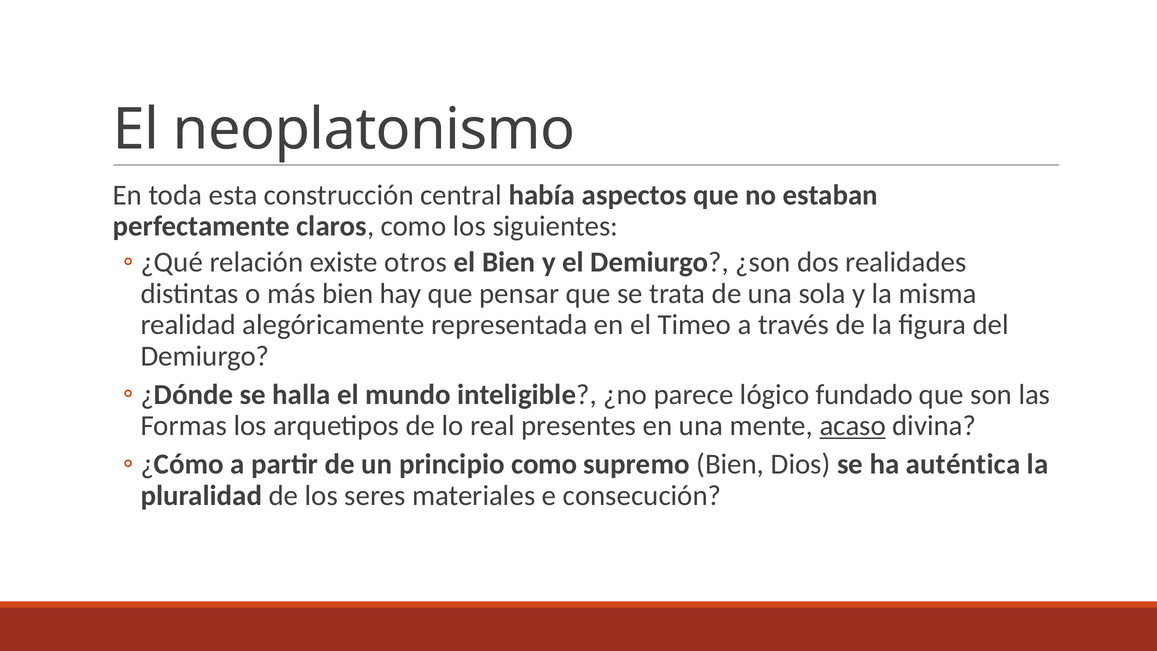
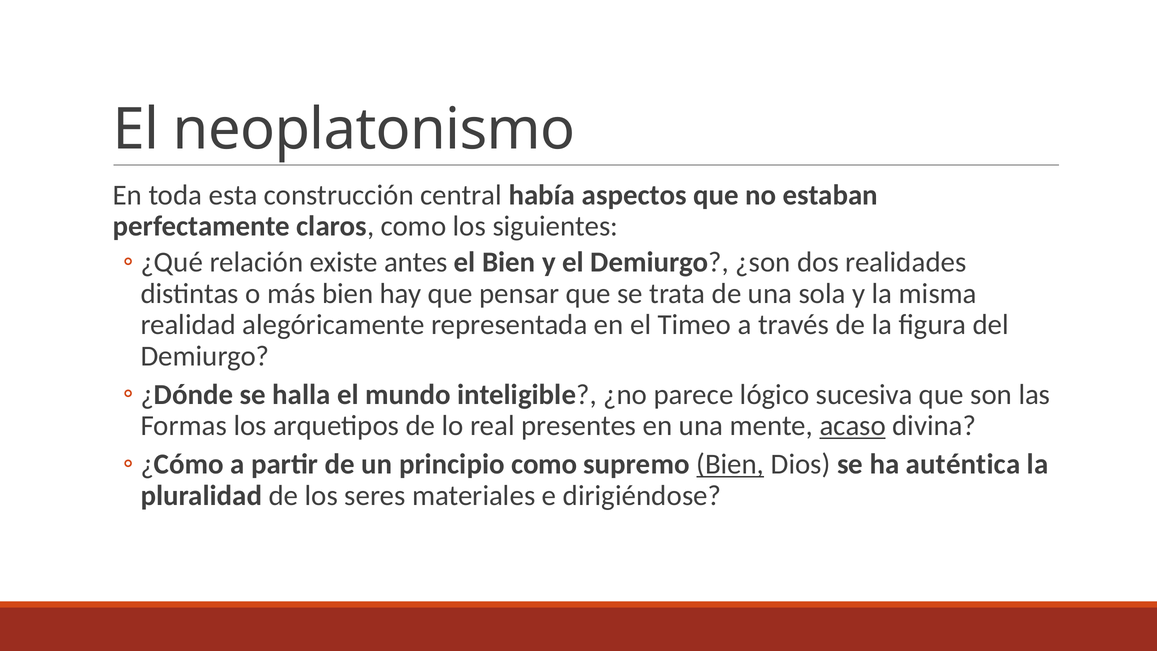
otros: otros -> antes (416, 262)
fundado: fundado -> sucesiva (864, 394)
Bien underline: none -> present (730, 464)
consecución: consecución -> dirigiéndose (642, 495)
